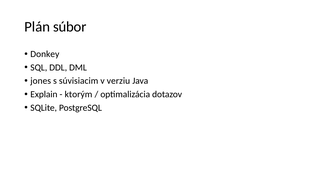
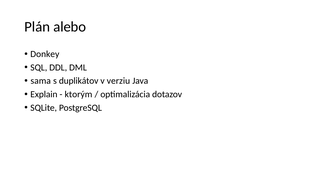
súbor: súbor -> alebo (70, 27)
jones: jones -> sama (41, 81)
súvisiacim: súvisiacim -> duplikátov (79, 81)
